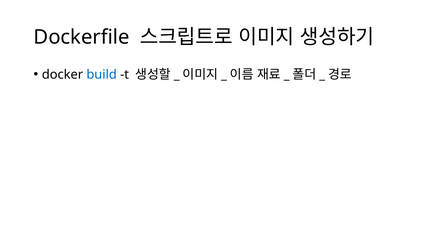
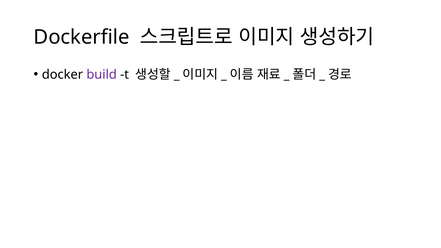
build colour: blue -> purple (102, 75)
